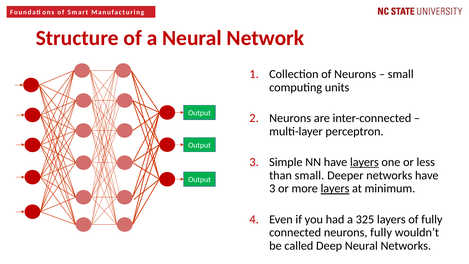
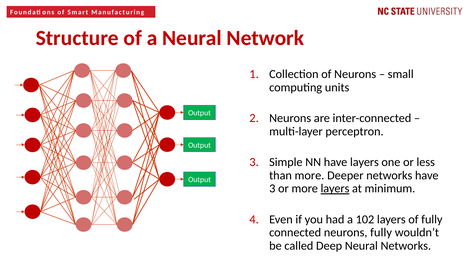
layers underline: present -> none (364, 162)
than small: small -> more (310, 175)
325: 325 -> 102 (365, 219)
